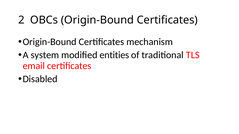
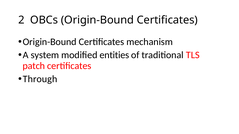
email: email -> patch (34, 66)
Disabled: Disabled -> Through (40, 79)
